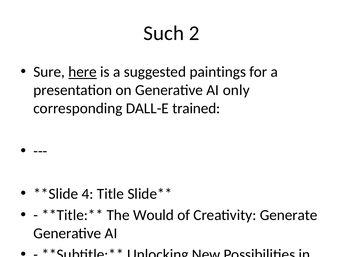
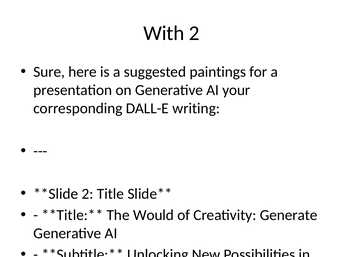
Such: Such -> With (164, 33)
here underline: present -> none (83, 72)
AI only: only -> your (236, 90)
DALL-E trained: trained -> writing (196, 109)
4: 4 -> 2 (88, 194)
